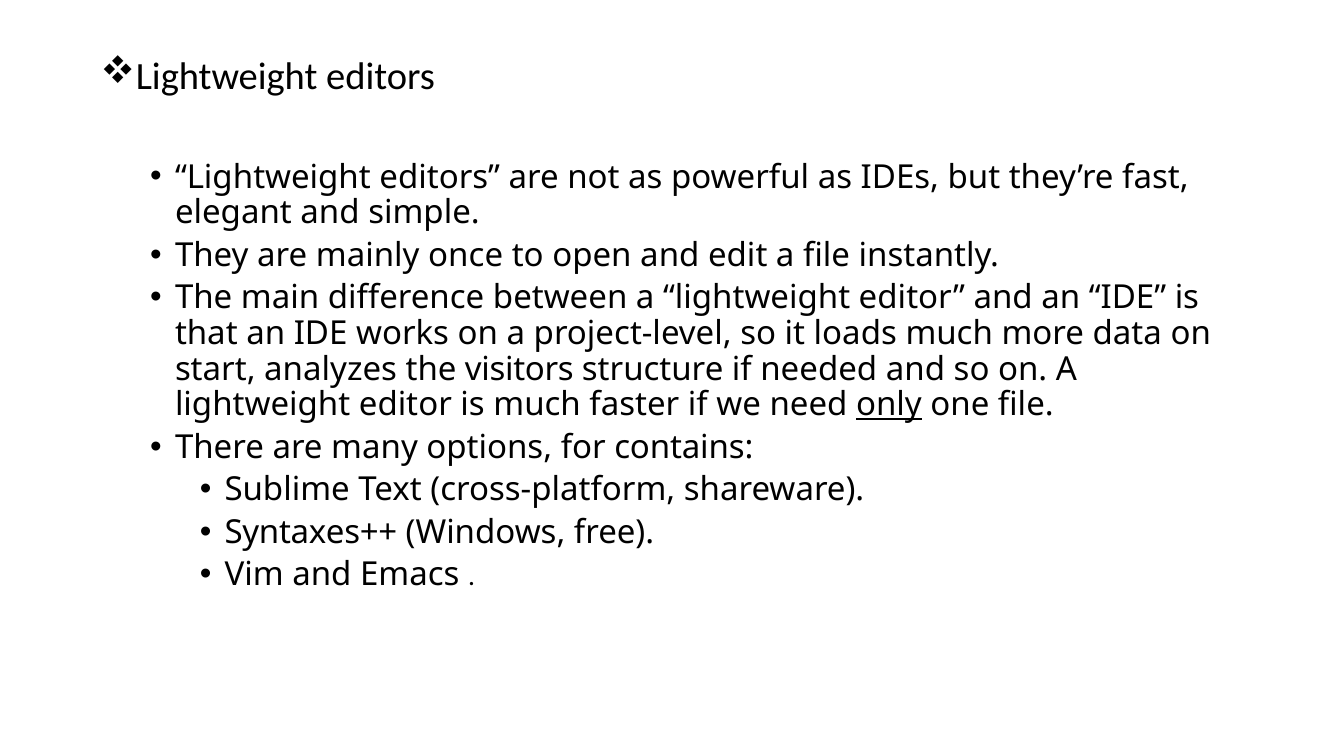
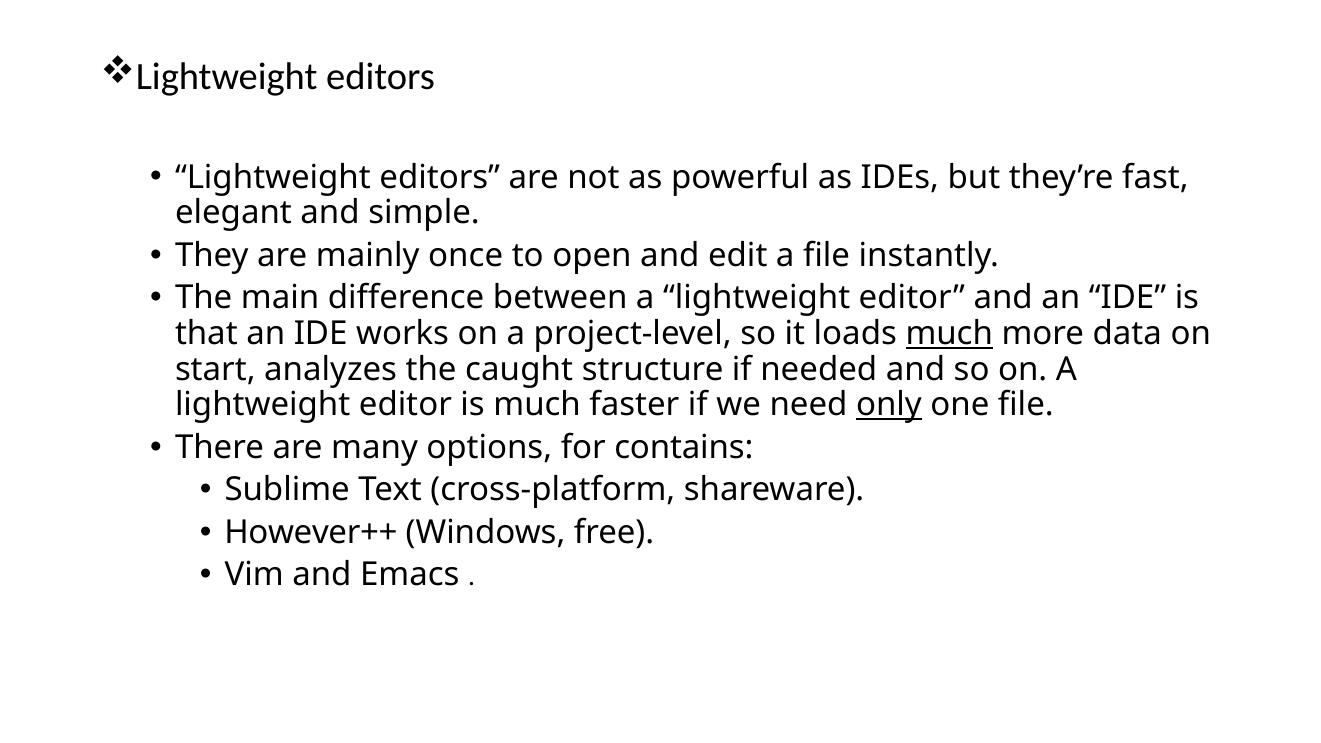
much underline: none -> present (949, 334)
visitors: visitors -> caught (519, 369)
Syntaxes++: Syntaxes++ -> However++ (311, 533)
